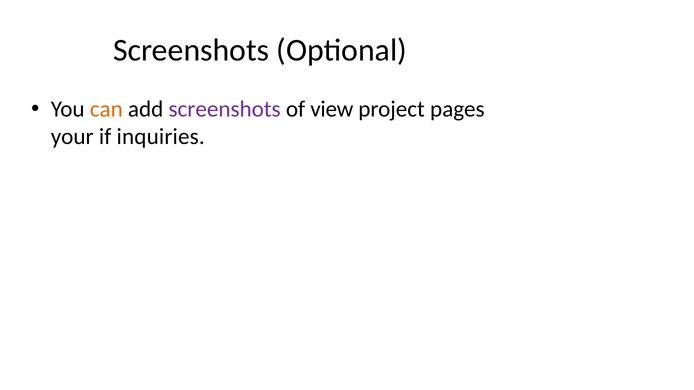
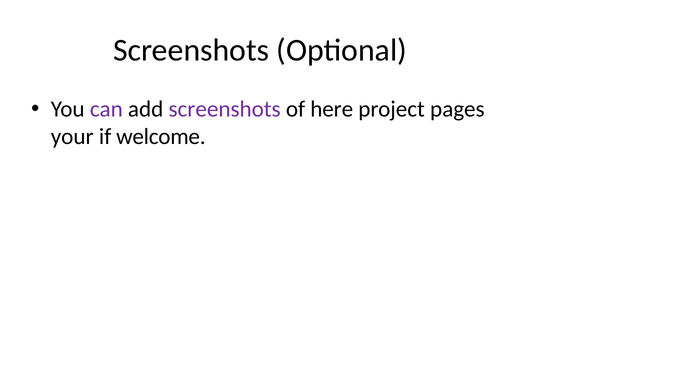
can colour: orange -> purple (106, 109)
view: view -> here (332, 109)
inquiries: inquiries -> welcome (161, 137)
